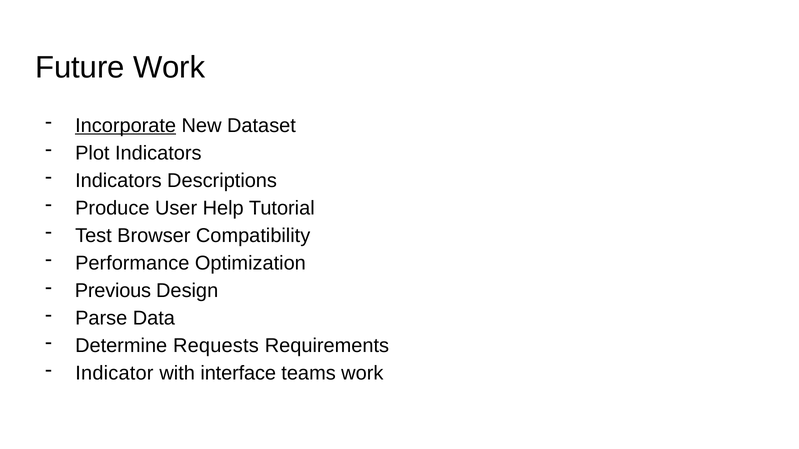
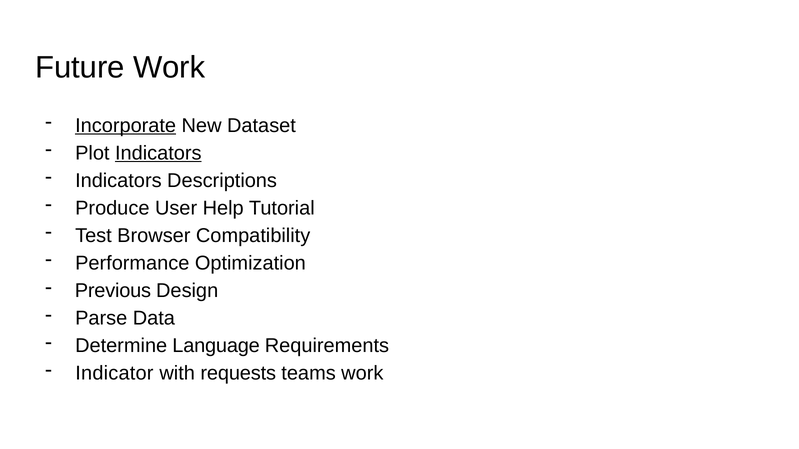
Indicators underline: none -> present (158, 153)
Requests: Requests -> Language (216, 346)
interface: interface -> requests (238, 374)
